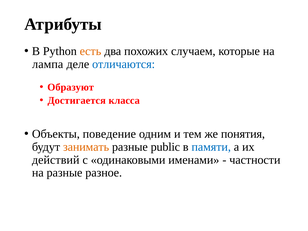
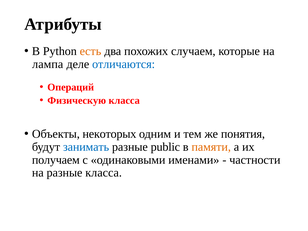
Образуют: Образуют -> Операций (71, 87)
Достигается: Достигается -> Физическую (77, 100)
поведение: поведение -> некоторых (109, 134)
занимать colour: orange -> blue (86, 147)
памяти colour: blue -> orange (211, 147)
действий: действий -> получаем (56, 160)
разные разное: разное -> класса (104, 173)
